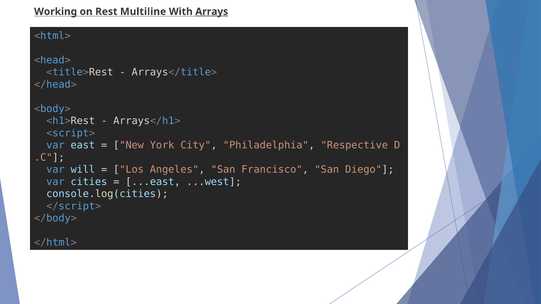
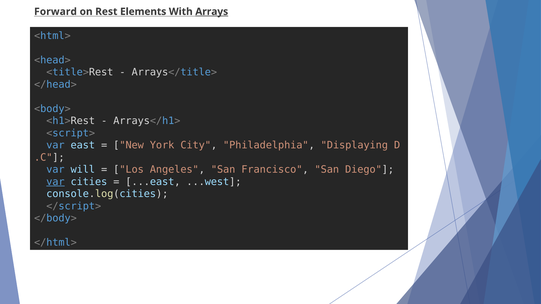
Working: Working -> Forward (56, 12)
Multiline: Multiline -> Elements (143, 12)
Respective: Respective -> Displaying (354, 145)
var underline: none -> present (55, 182)
